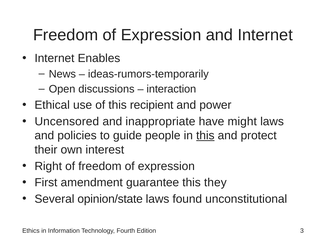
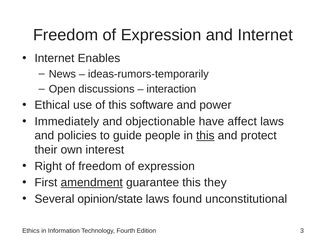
recipient: recipient -> software (152, 105)
Uncensored: Uncensored -> Immediately (67, 122)
inappropriate: inappropriate -> objectionable (160, 122)
might: might -> affect (242, 122)
amendment underline: none -> present (92, 183)
